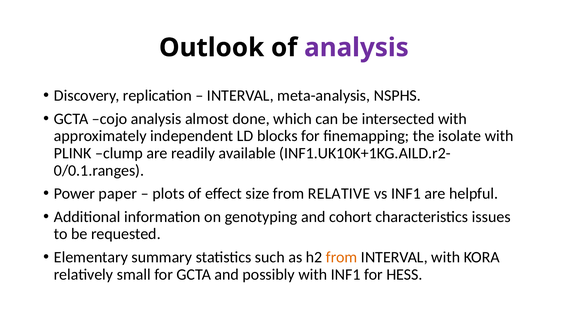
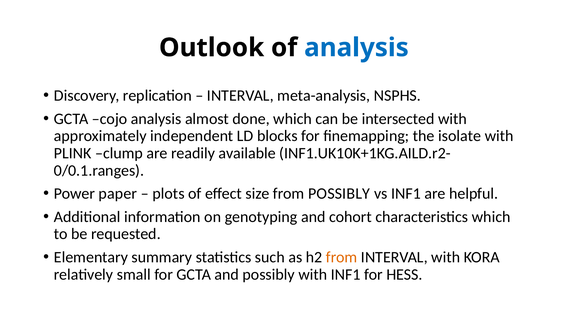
analysis colour: purple -> blue (356, 48)
from RELATIVE: RELATIVE -> POSSIBLY (339, 194)
characteristics issues: issues -> which (491, 217)
